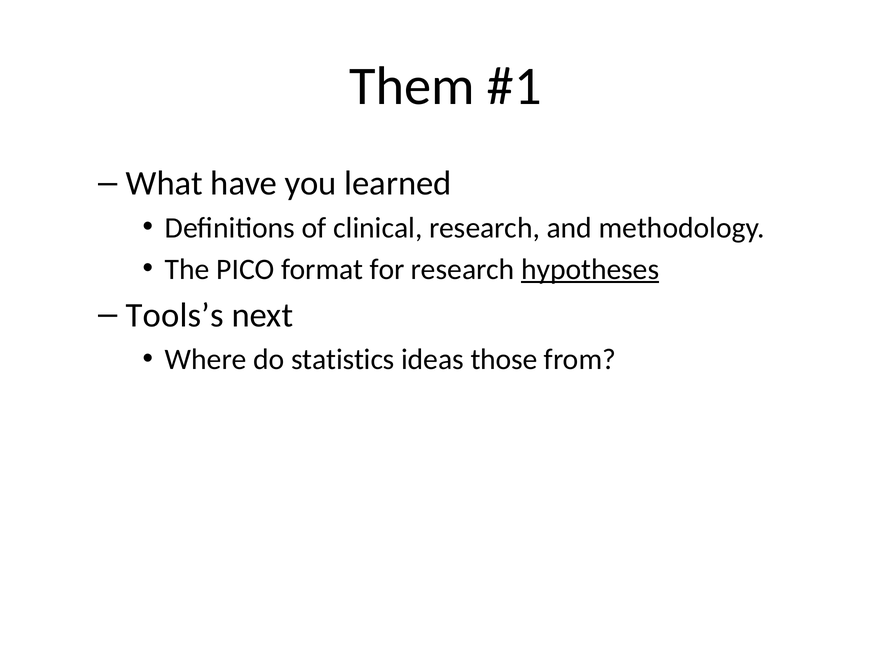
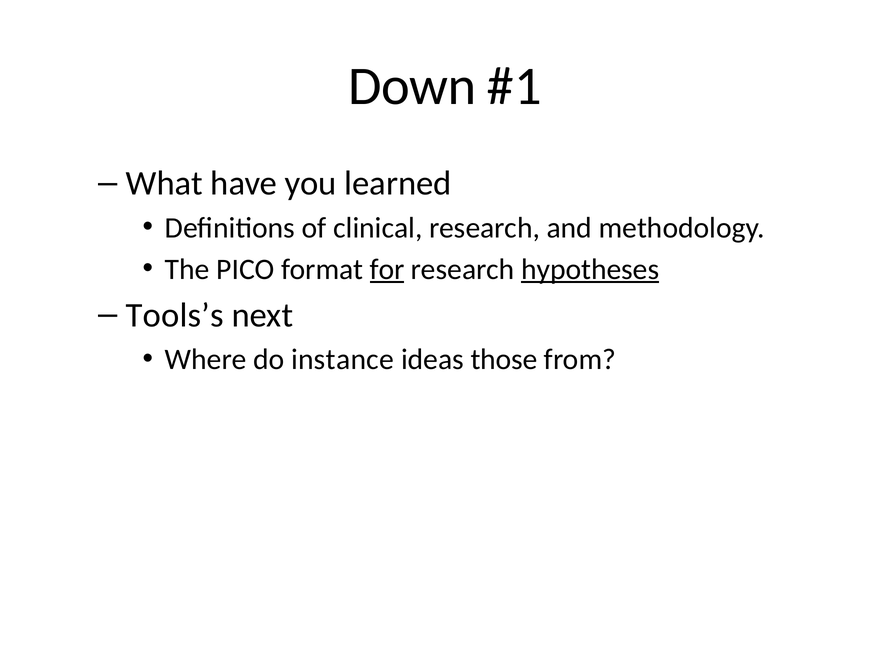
Them: Them -> Down (412, 86)
for underline: none -> present (387, 269)
statistics: statistics -> instance (343, 360)
